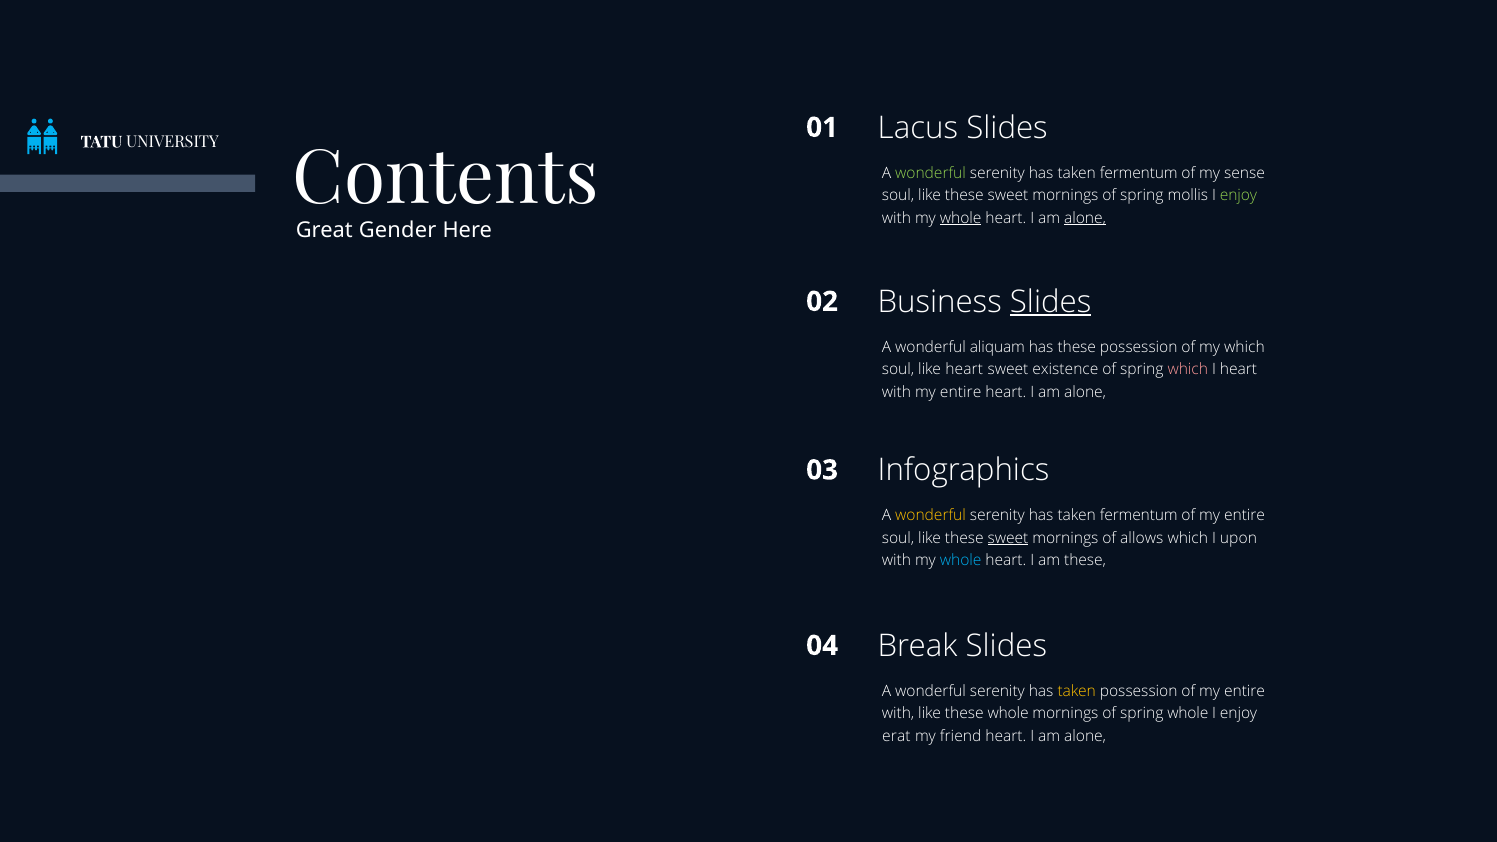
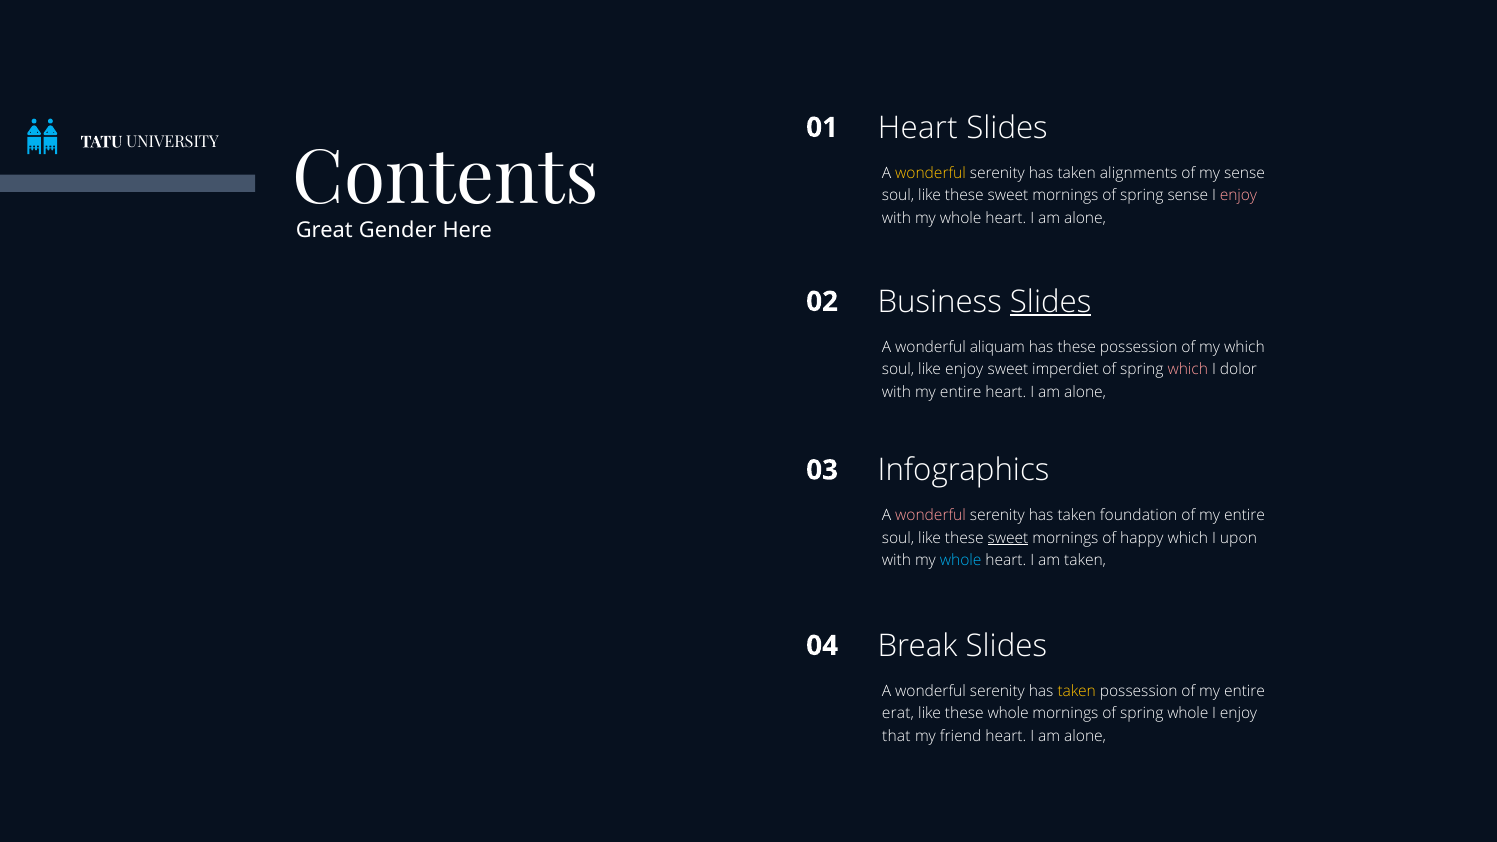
Lacus: Lacus -> Heart (918, 128)
wonderful colour: light green -> yellow (931, 173)
fermentum: fermentum -> alignments (1139, 173)
spring mollis: mollis -> sense (1188, 196)
enjoy colour: light green -> pink (1239, 196)
whole underline: present -> none (961, 218)
alone underline: present -> none (1085, 218)
like heart: heart -> enjoy (964, 370)
existence: existence -> imperdiet (1065, 370)
I heart: heart -> dolor (1238, 370)
wonderful colour: yellow -> pink (931, 516)
fermentum: fermentum -> foundation (1139, 516)
allows: allows -> happy (1142, 538)
am these: these -> taken (1085, 561)
with: with -> erat (898, 714)
erat: erat -> that (896, 736)
